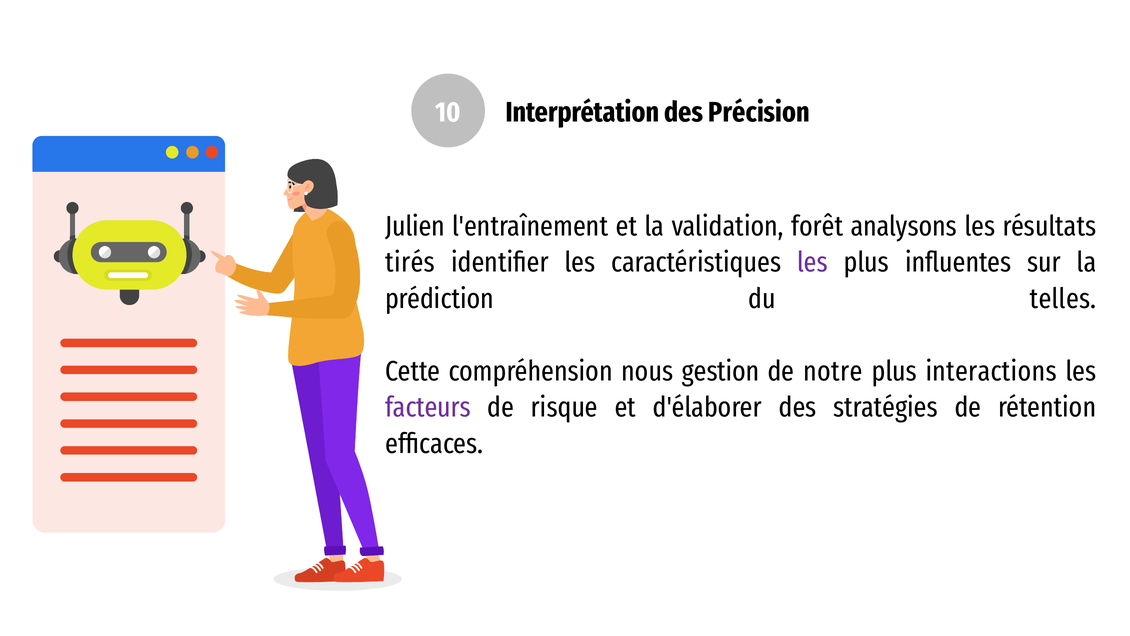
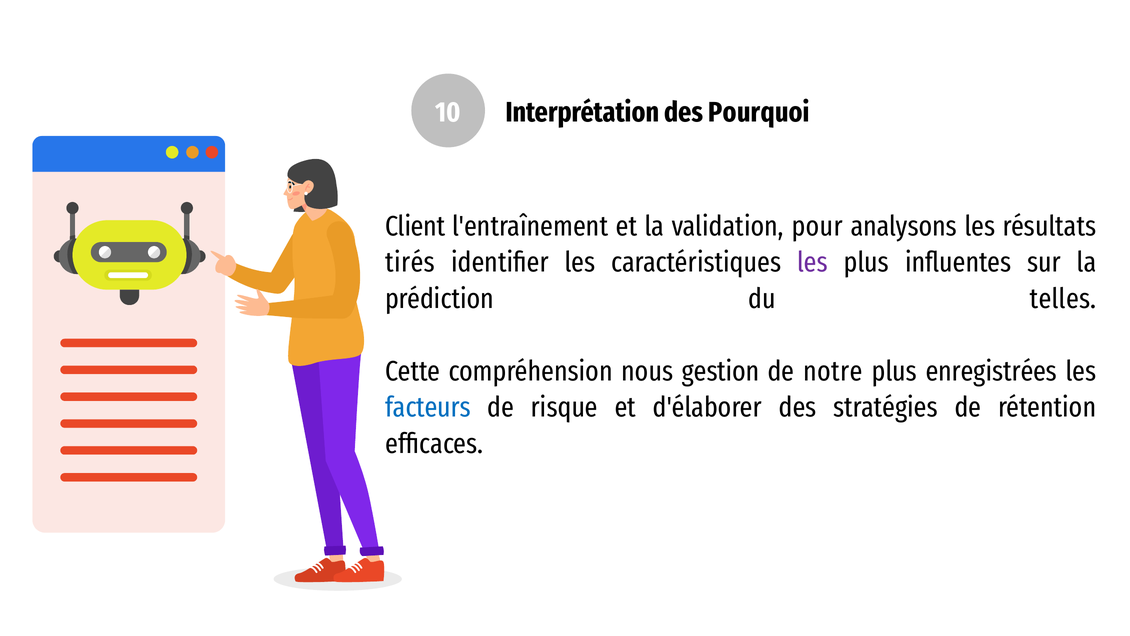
Précision: Précision -> Pourquoi (759, 112)
Julien: Julien -> Client (415, 226)
forêt: forêt -> pour (817, 226)
interactions: interactions -> enregistrées (991, 371)
facteurs colour: purple -> blue (428, 407)
